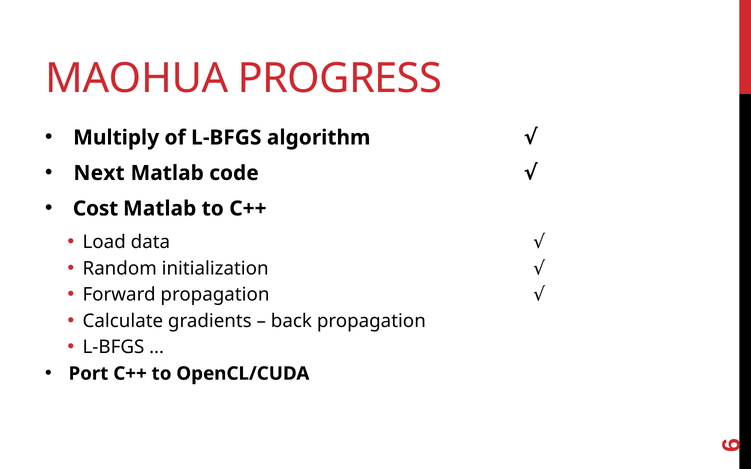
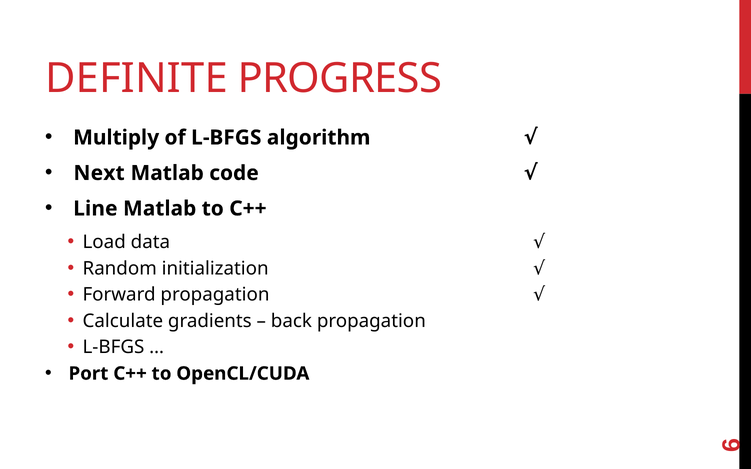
MAOHUA: MAOHUA -> DEFINITE (136, 78)
Cost: Cost -> Line (95, 209)
